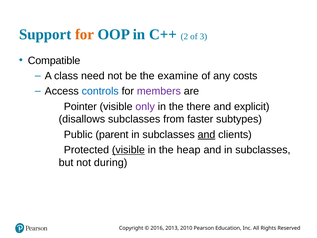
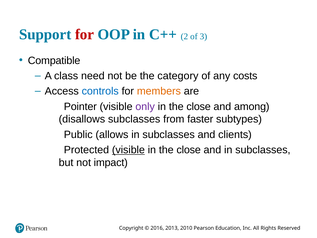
for colour: orange -> red (85, 34)
examine: examine -> category (178, 76)
members colour: purple -> orange (159, 91)
there: there -> close (199, 106)
explicit: explicit -> among (252, 106)
parent: parent -> allows (112, 134)
and underline: present -> none (206, 134)
heap: heap -> close (189, 150)
during: during -> impact (111, 162)
